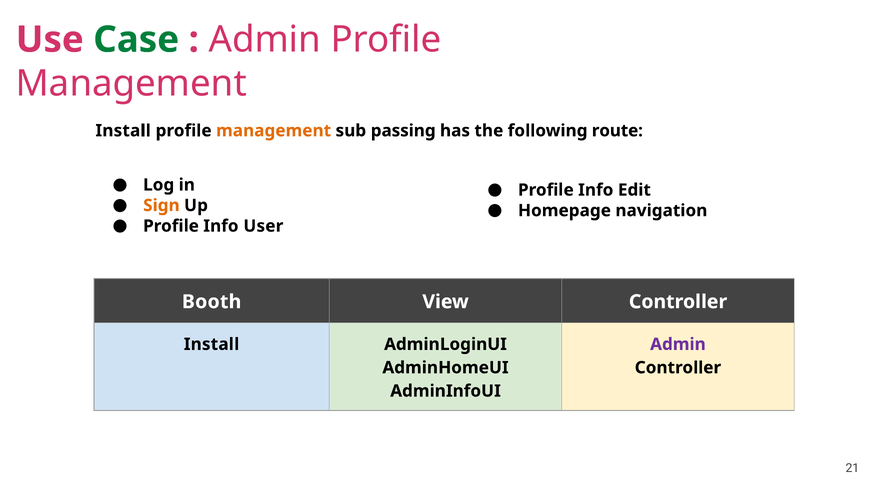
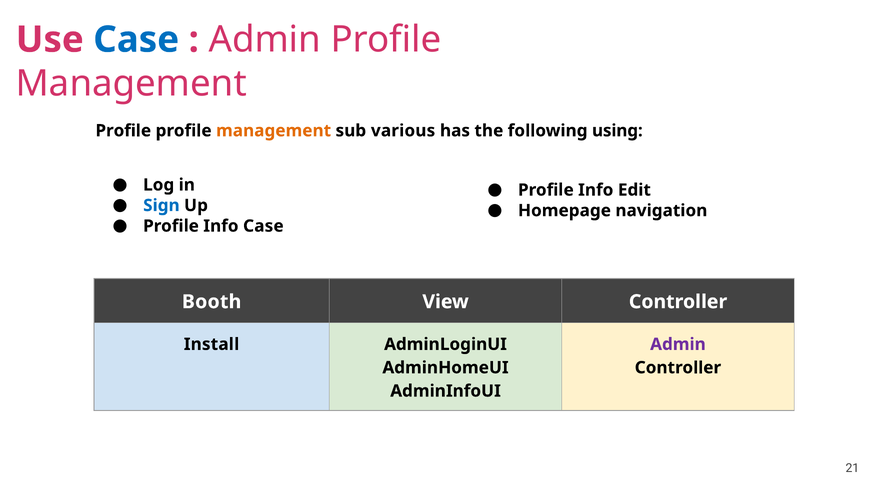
Case colour: green -> blue (136, 40)
Install: Install -> Profile (123, 131)
passing: passing -> various (403, 131)
route: route -> using (617, 131)
Sign colour: orange -> blue (161, 205)
Info User: User -> Case (263, 226)
